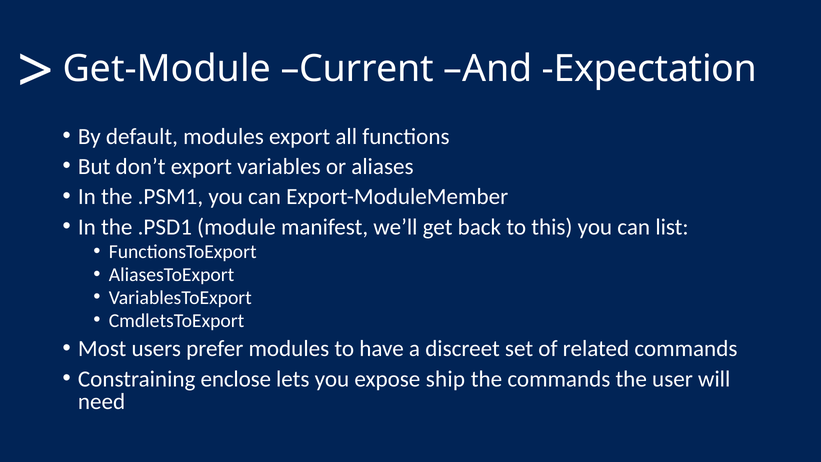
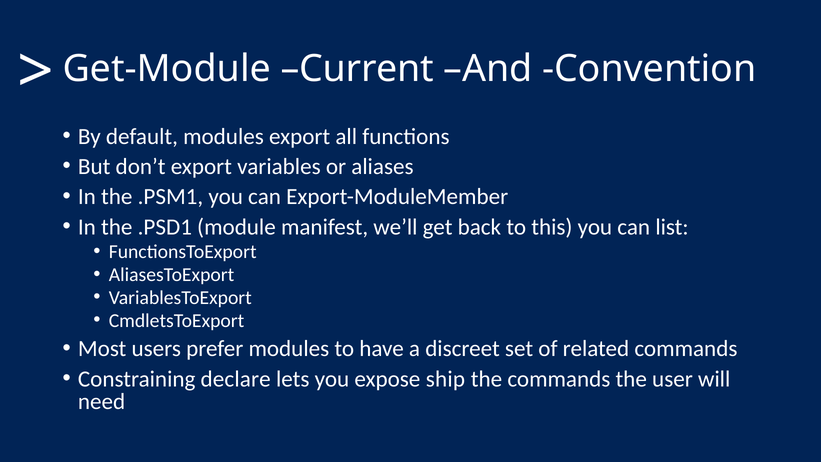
Expectation: Expectation -> Convention (649, 69)
enclose: enclose -> declare (236, 379)
